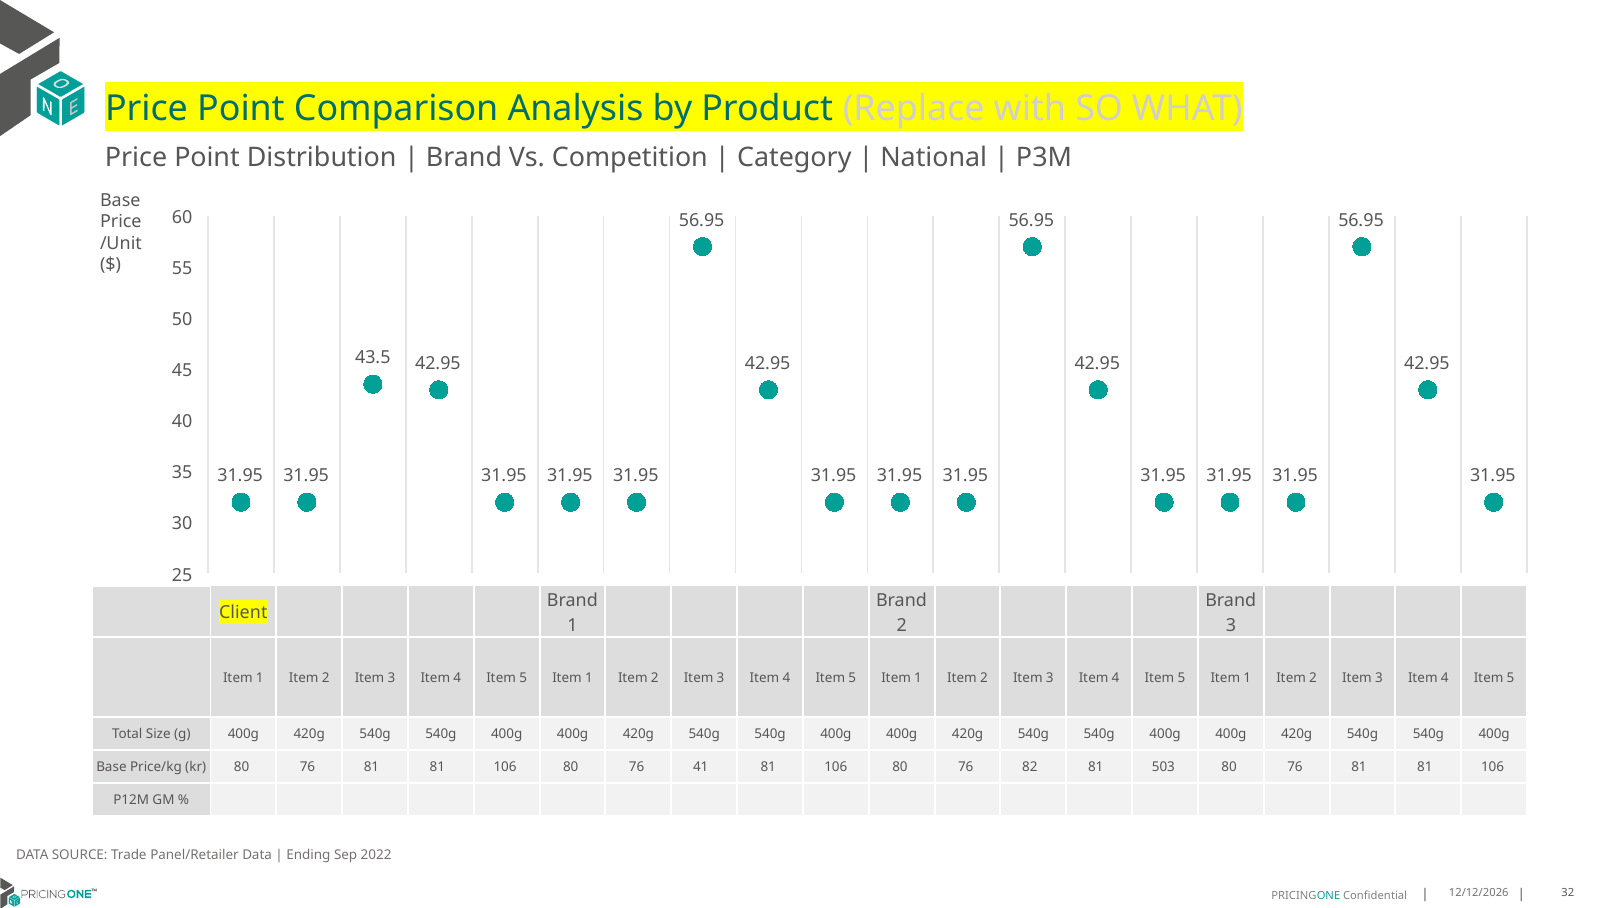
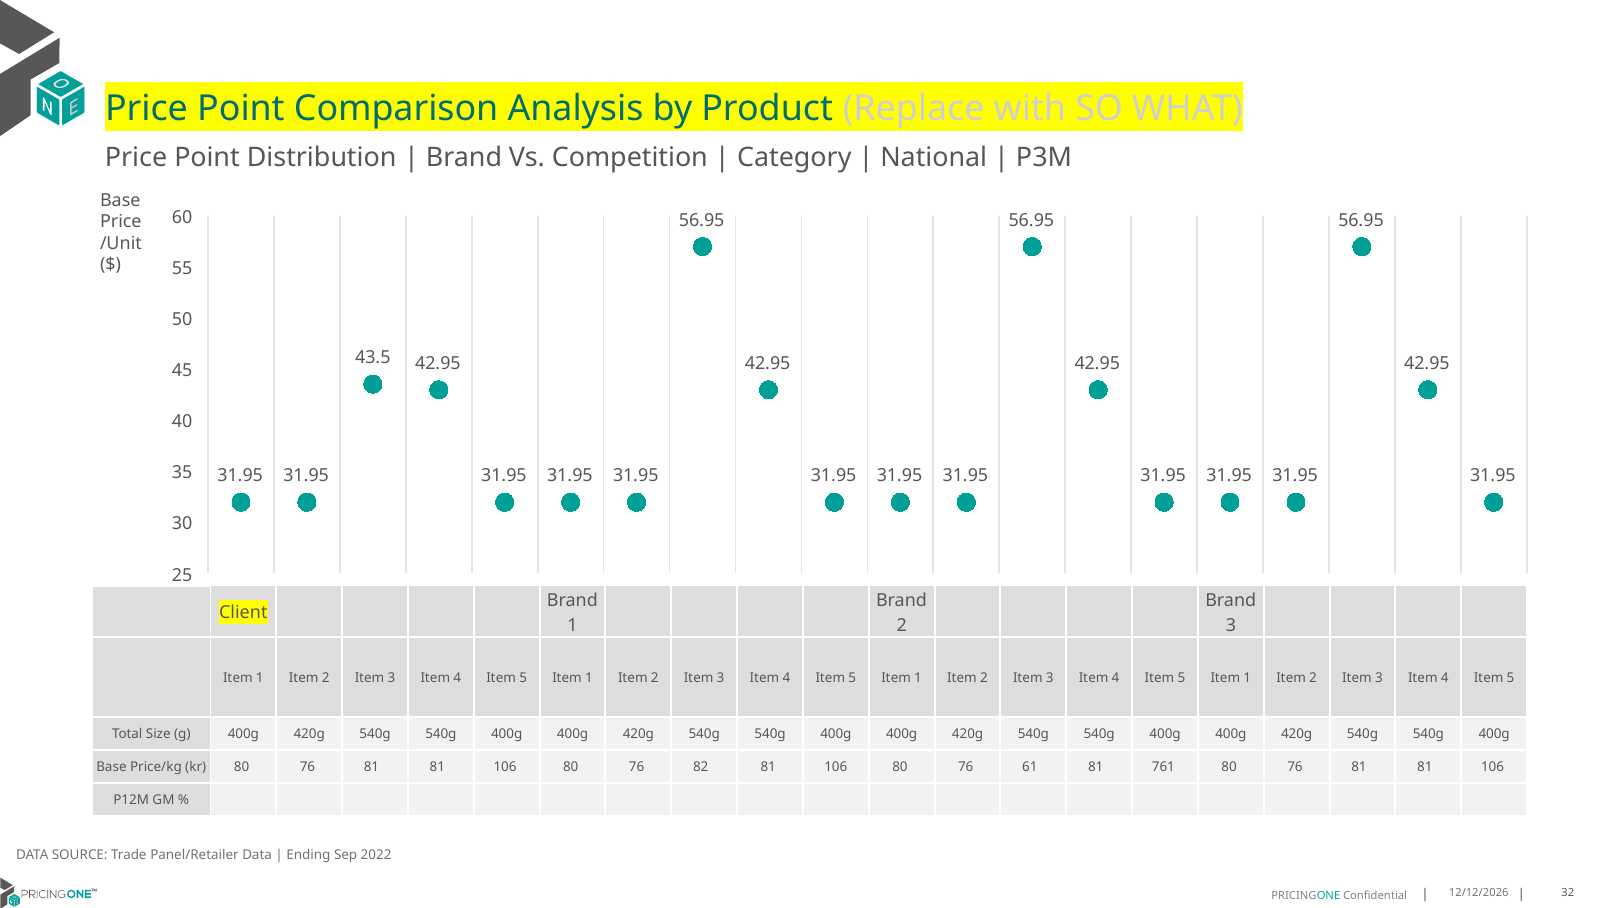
41: 41 -> 82 (701, 767)
82: 82 -> 61 (1030, 767)
503: 503 -> 761 (1163, 767)
